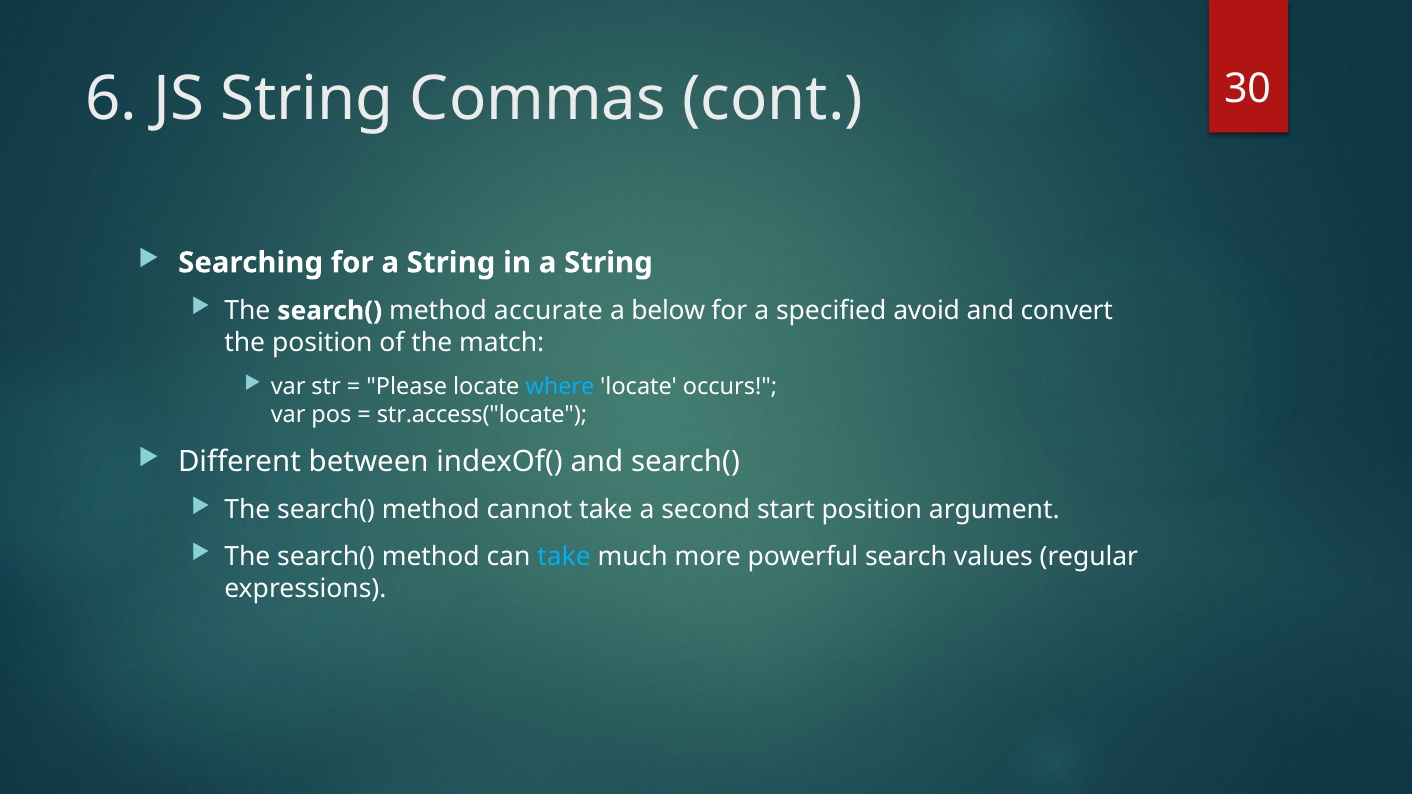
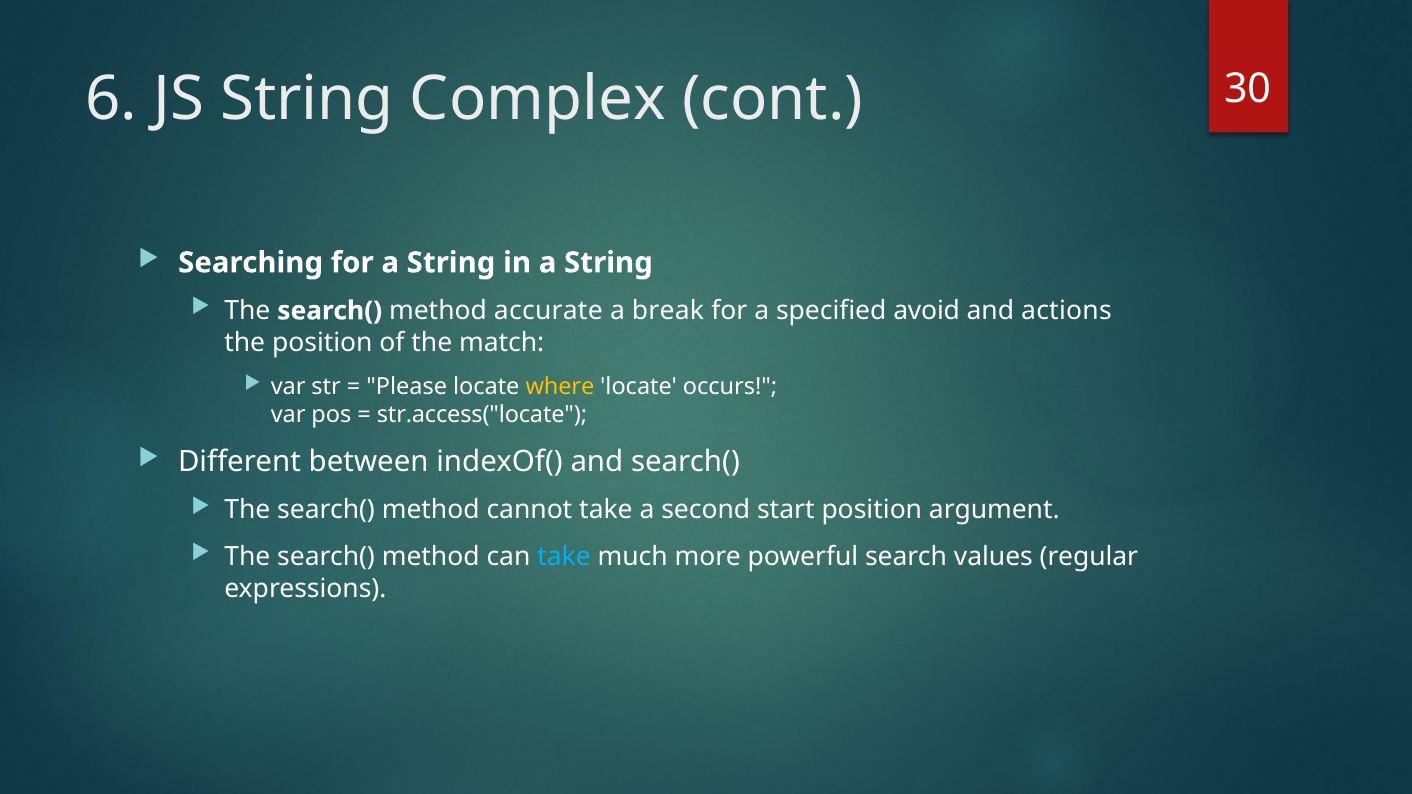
Commas: Commas -> Complex (538, 99)
below: below -> break (668, 311)
convert: convert -> actions (1066, 311)
where colour: light blue -> yellow (560, 387)
